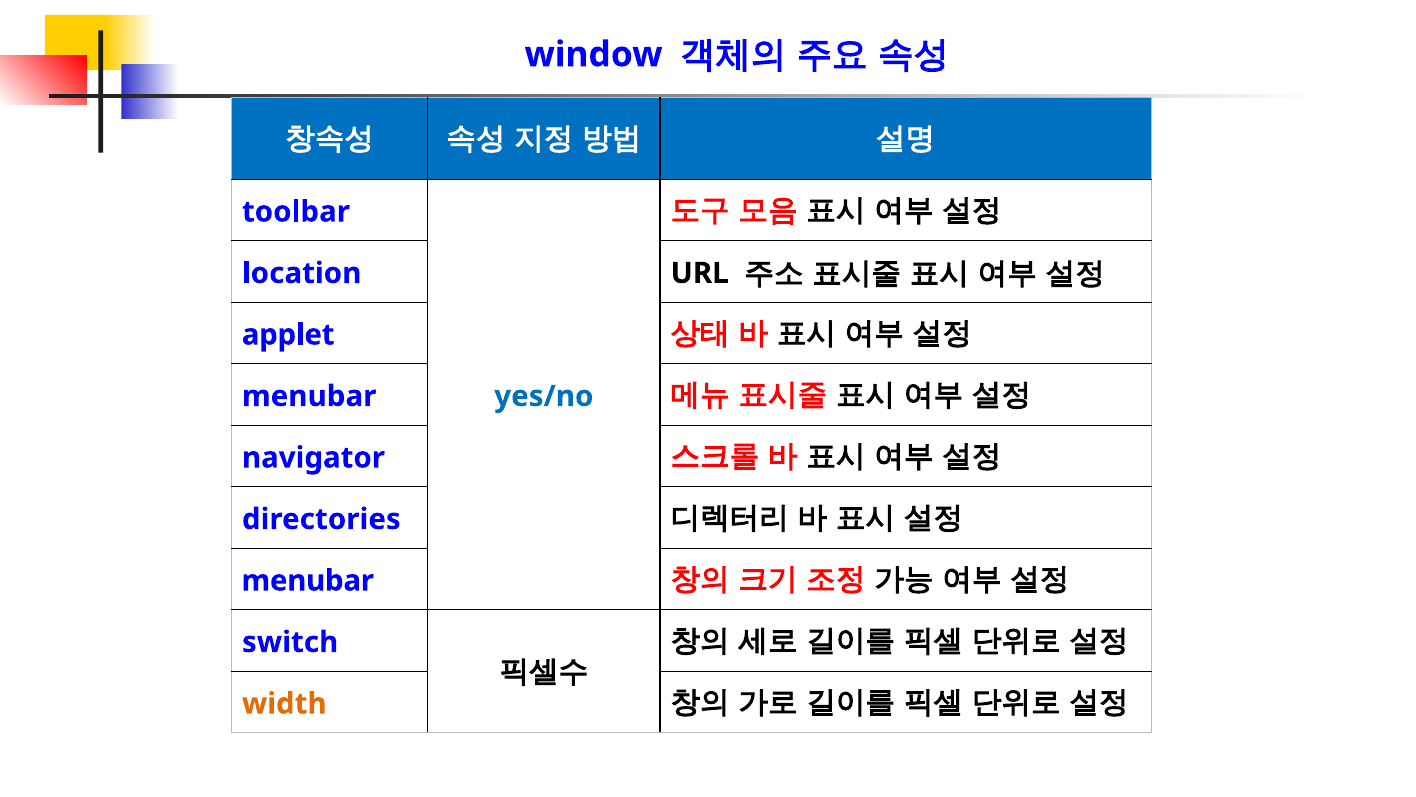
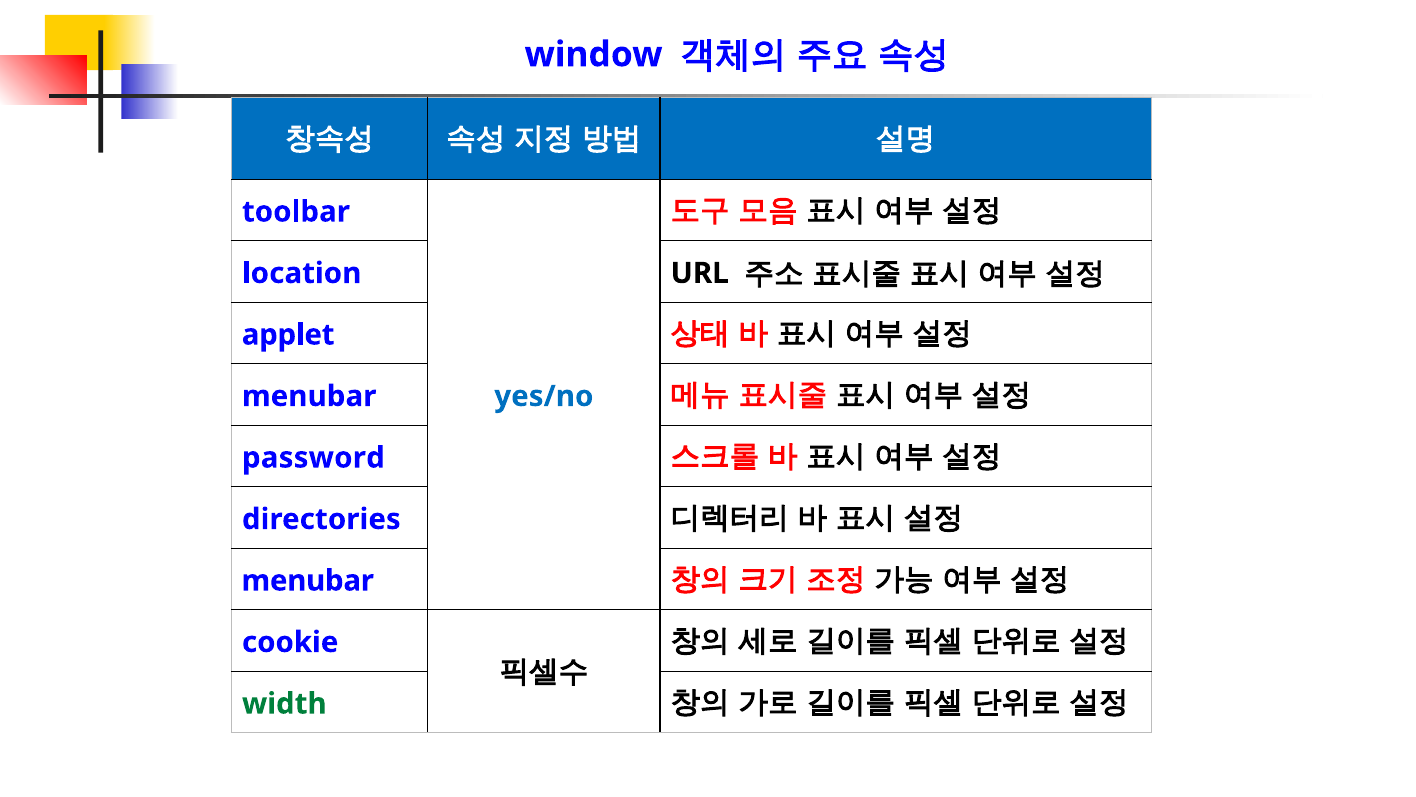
navigator: navigator -> password (313, 457)
switch: switch -> cookie (290, 642)
width colour: orange -> green (284, 703)
